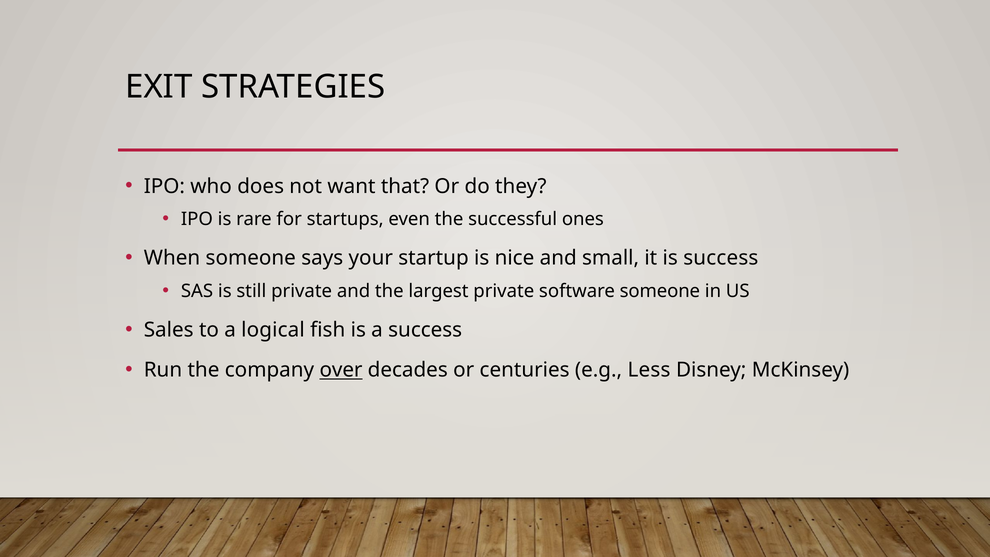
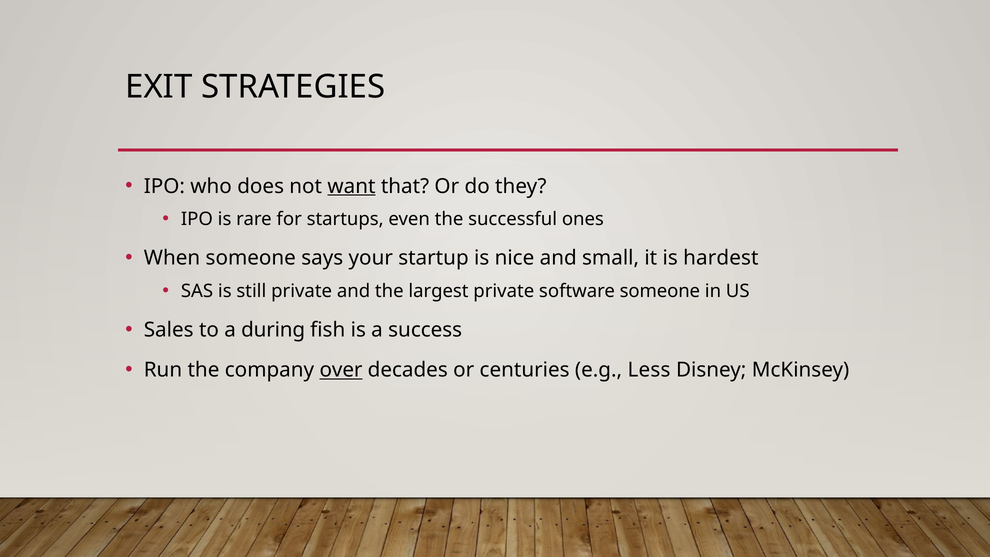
want underline: none -> present (351, 186)
is success: success -> hardest (721, 258)
logical: logical -> during (273, 330)
